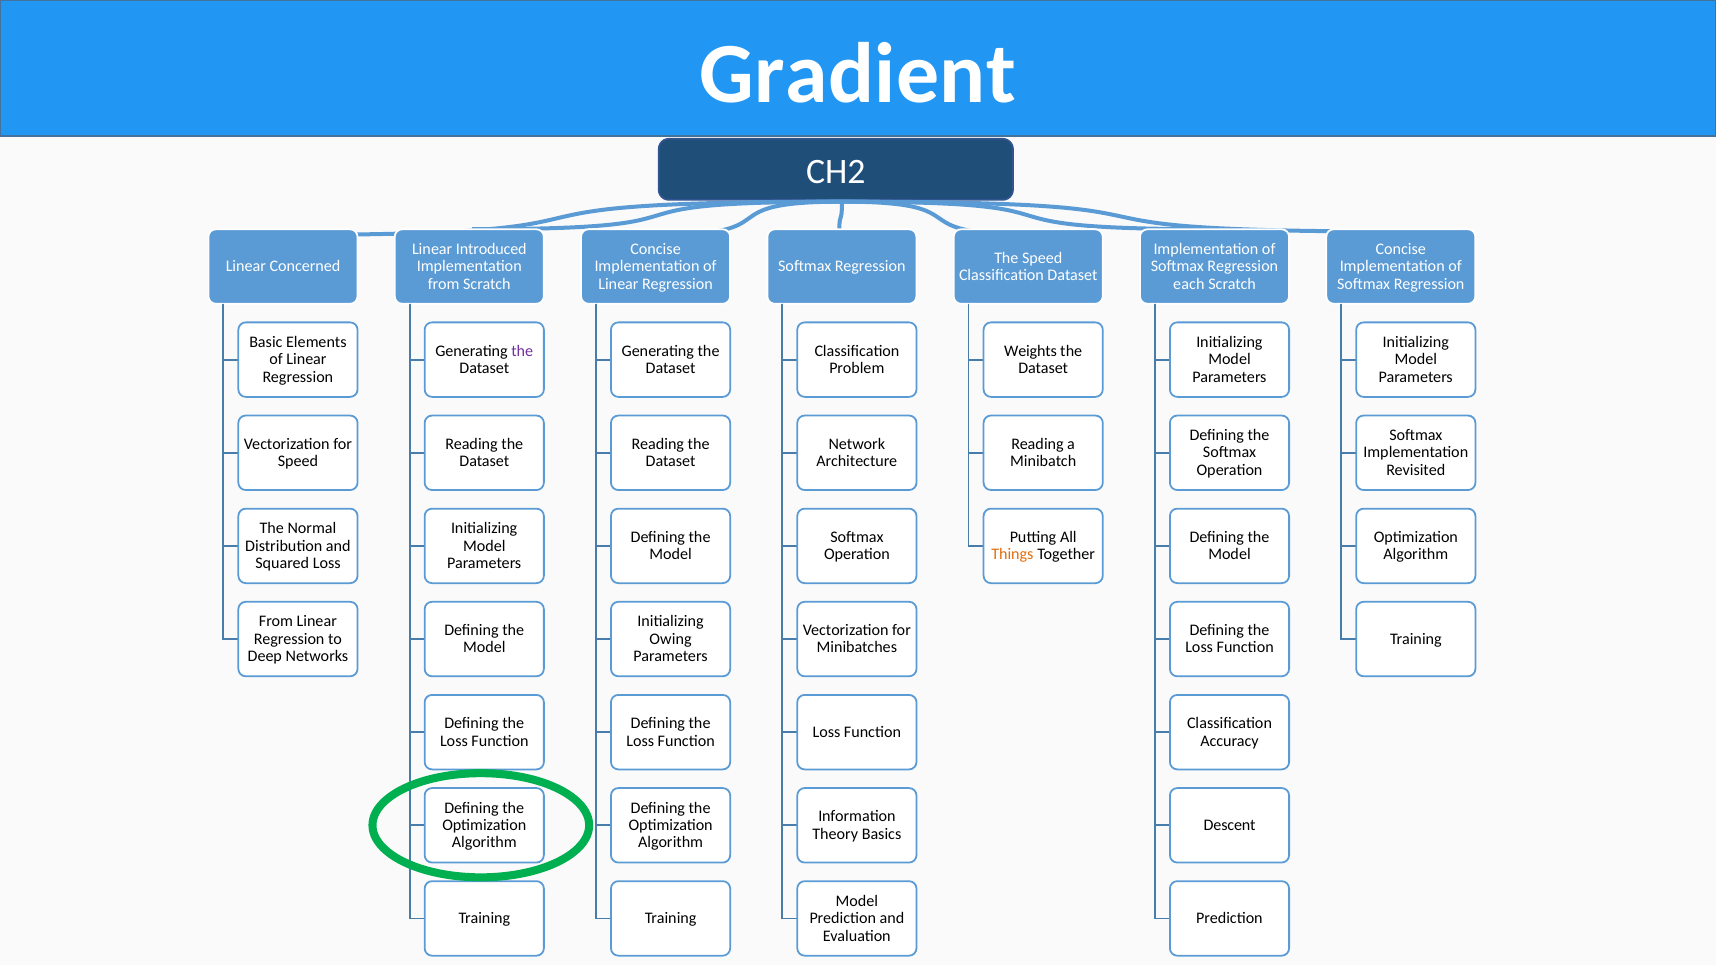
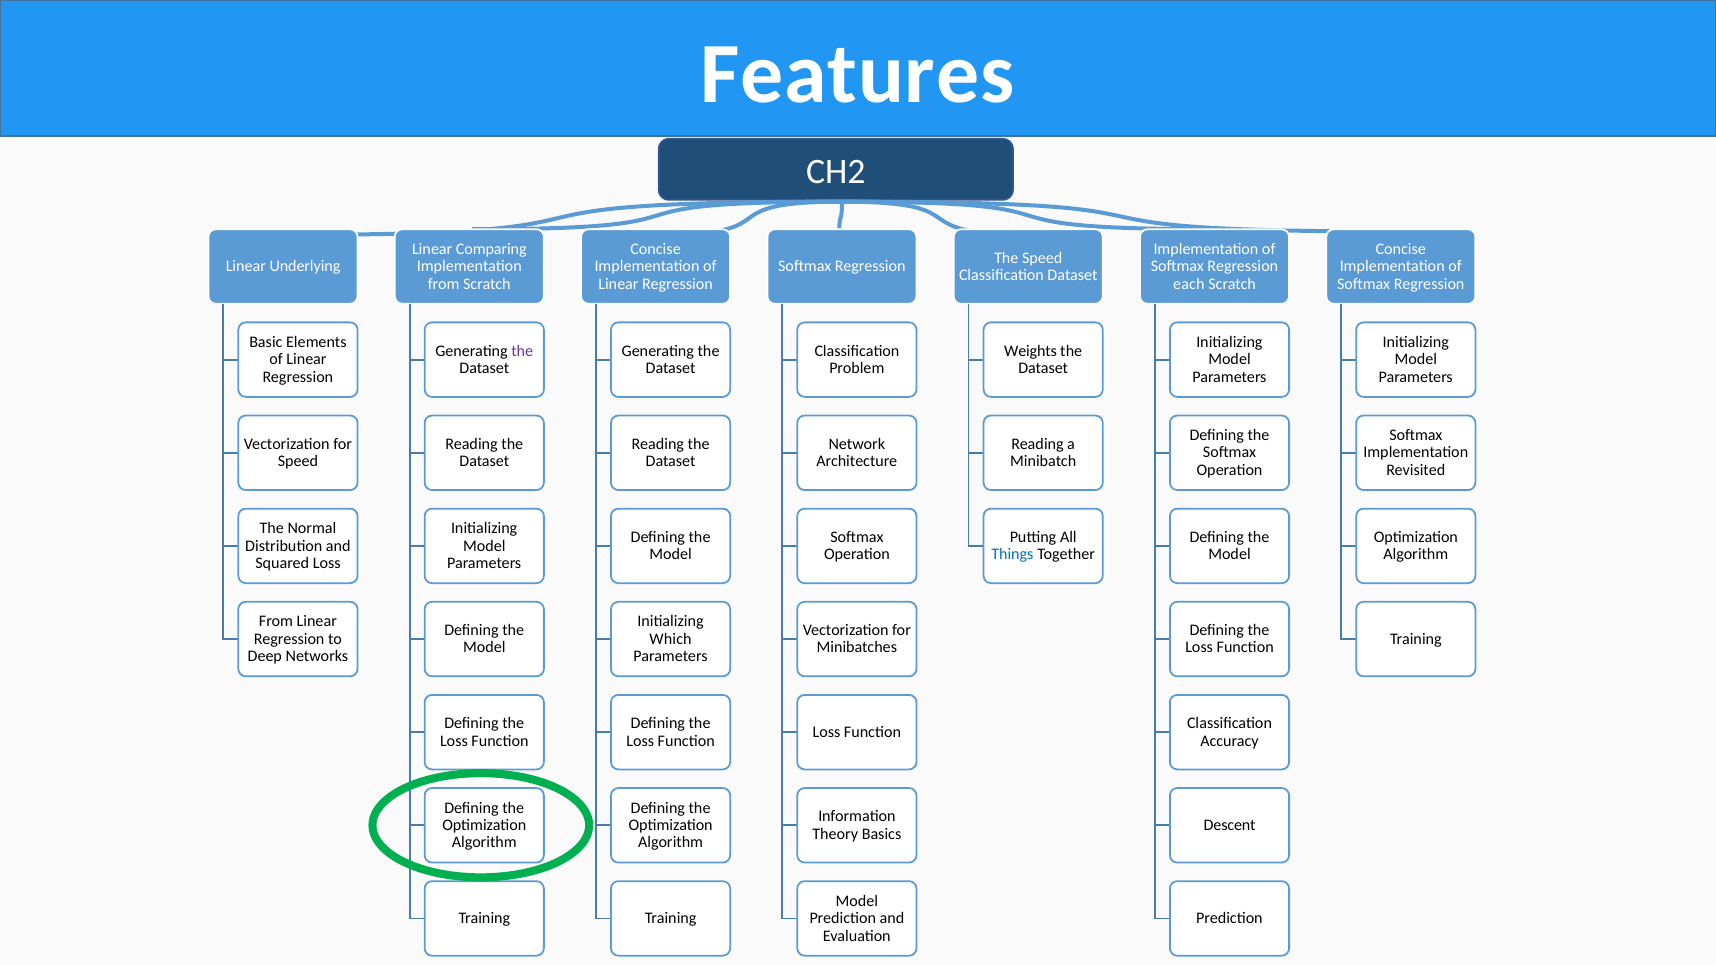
Gradient: Gradient -> Features (857, 74)
Introduced: Introduced -> Comparing (491, 249)
Concerned: Concerned -> Underlying (305, 266)
Things colour: orange -> blue (1012, 555)
Owing: Owing -> Which (671, 639)
